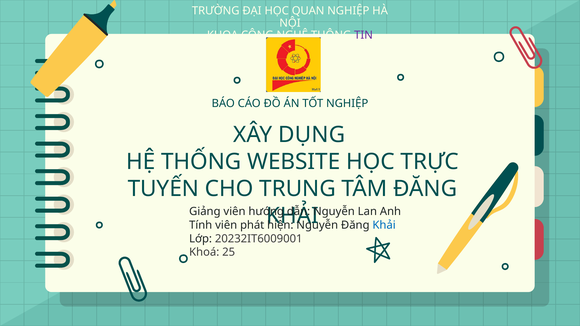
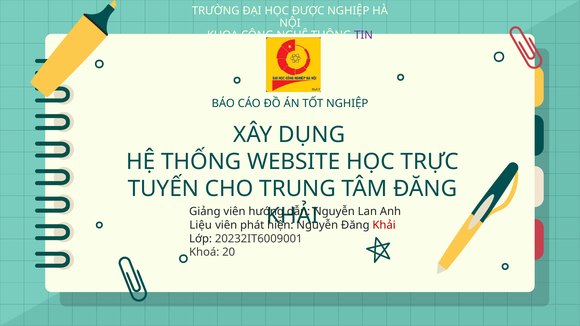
QUAN: QUAN -> ĐƯỢC (308, 11)
Tính: Tính -> Liệu (201, 225)
Khải colour: blue -> red (384, 225)
25: 25 -> 20 (229, 252)
